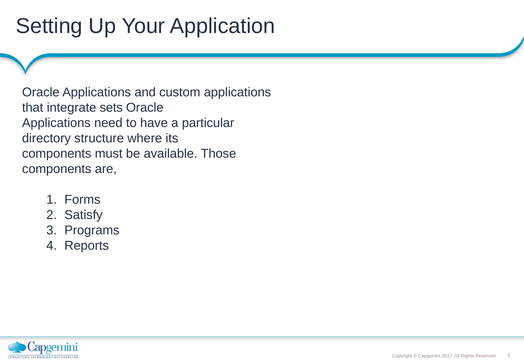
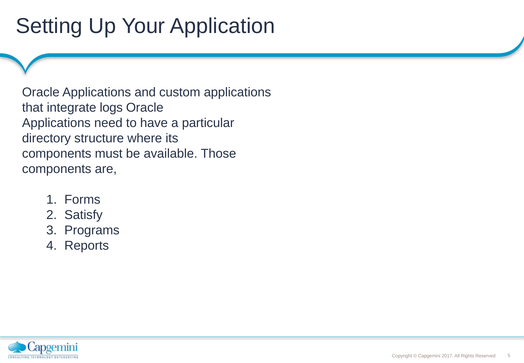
sets: sets -> logs (111, 108)
